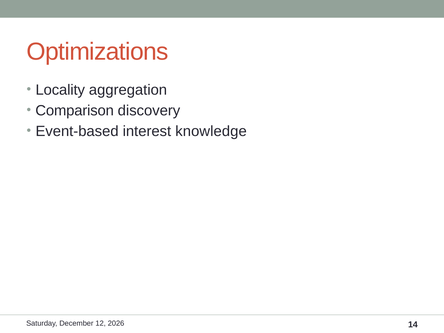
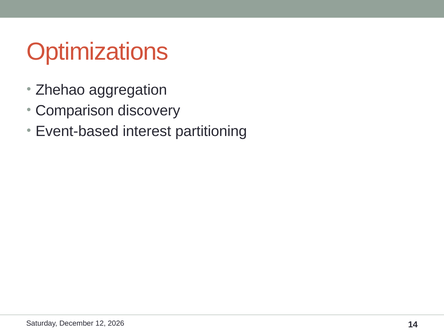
Locality: Locality -> Zhehao (60, 90)
knowledge: knowledge -> partitioning (211, 131)
